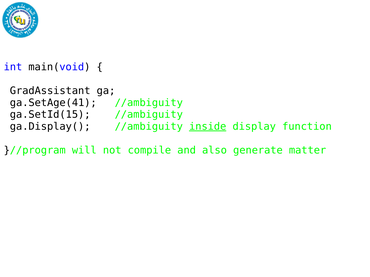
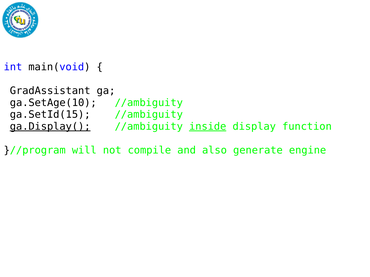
ga.SetAge(41: ga.SetAge(41 -> ga.SetAge(10 (53, 103)
ga.Display( underline: none -> present (50, 127)
matter: matter -> engine (308, 151)
